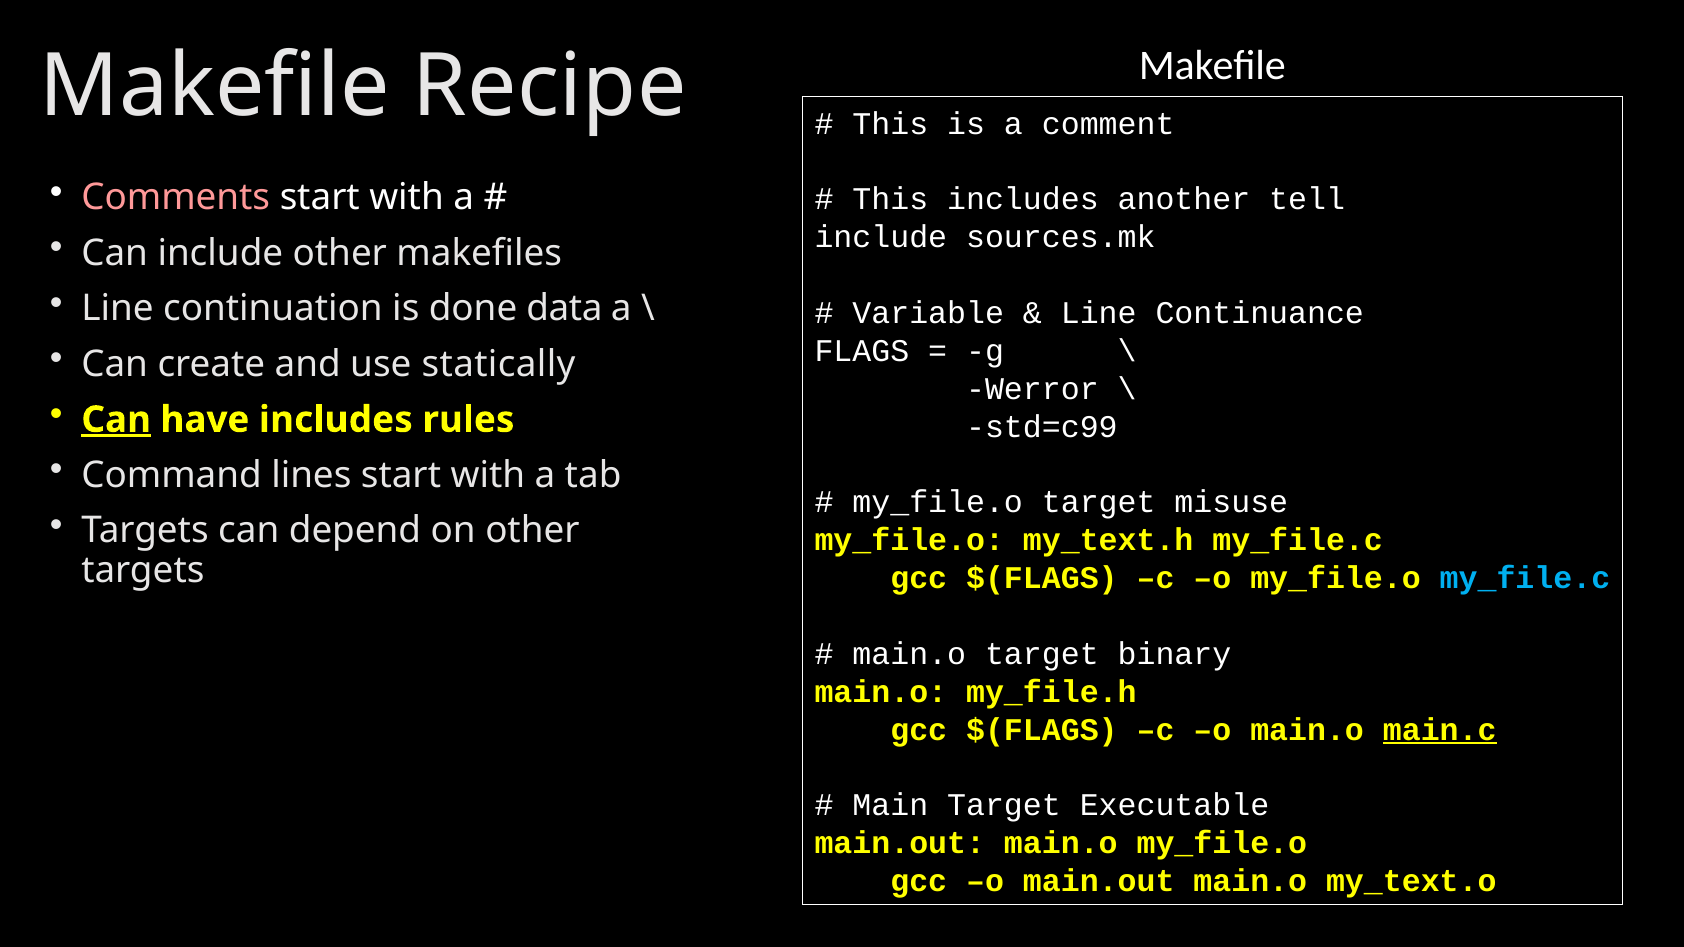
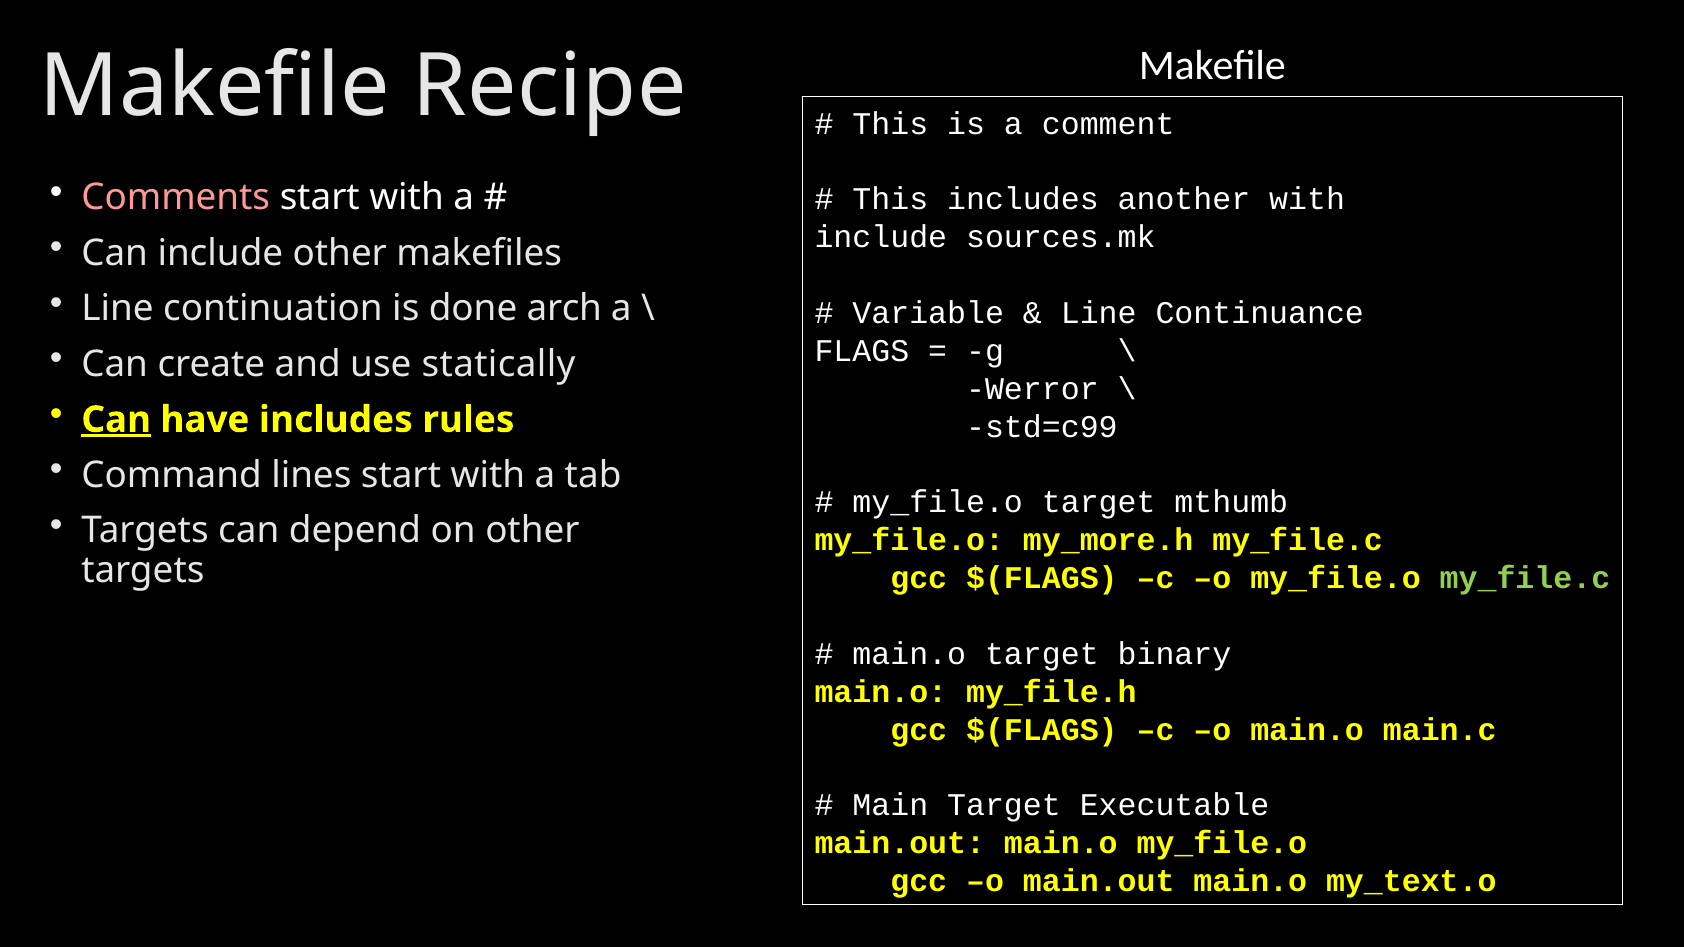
another tell: tell -> with (1307, 199)
data: data -> arch (564, 309)
misuse: misuse -> mthumb (1231, 503)
my_text.h: my_text.h -> my_more.h (1108, 540)
my_file.c colour: light blue -> light green (1525, 578)
main.c underline: present -> none (1440, 730)
